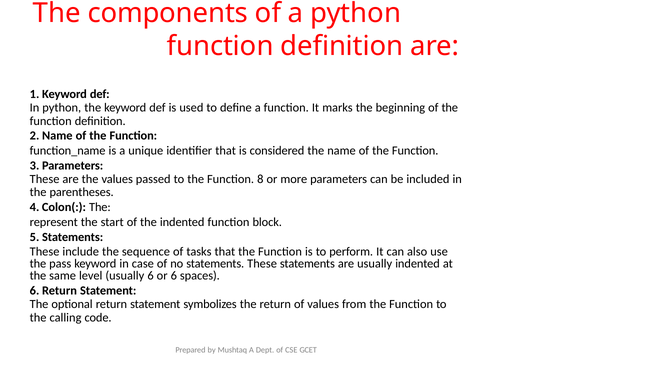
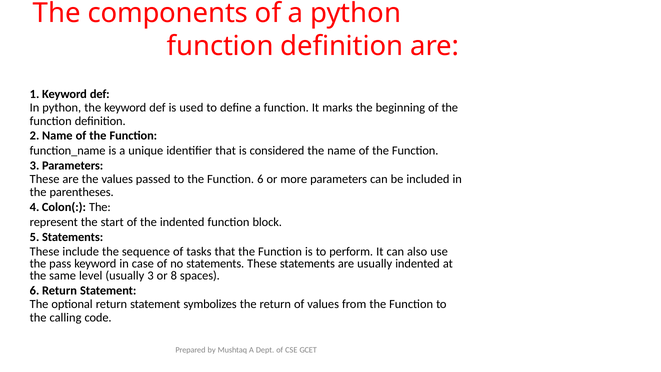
8: 8 -> 6 (260, 179)
usually 6: 6 -> 3 (151, 276)
or 6: 6 -> 8 (174, 276)
